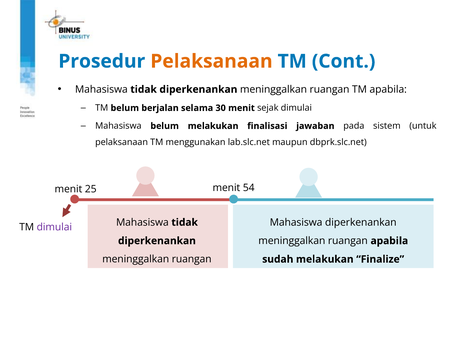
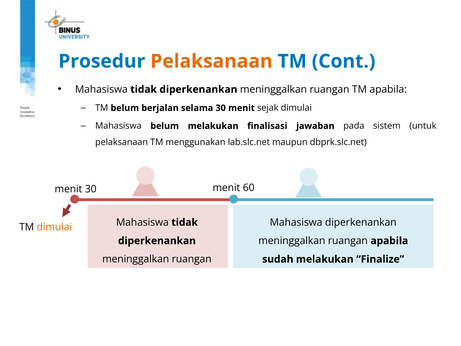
menit 25: 25 -> 30 (91, 189)
54: 54 -> 60 (249, 188)
dimulai colour: purple -> orange (54, 227)
